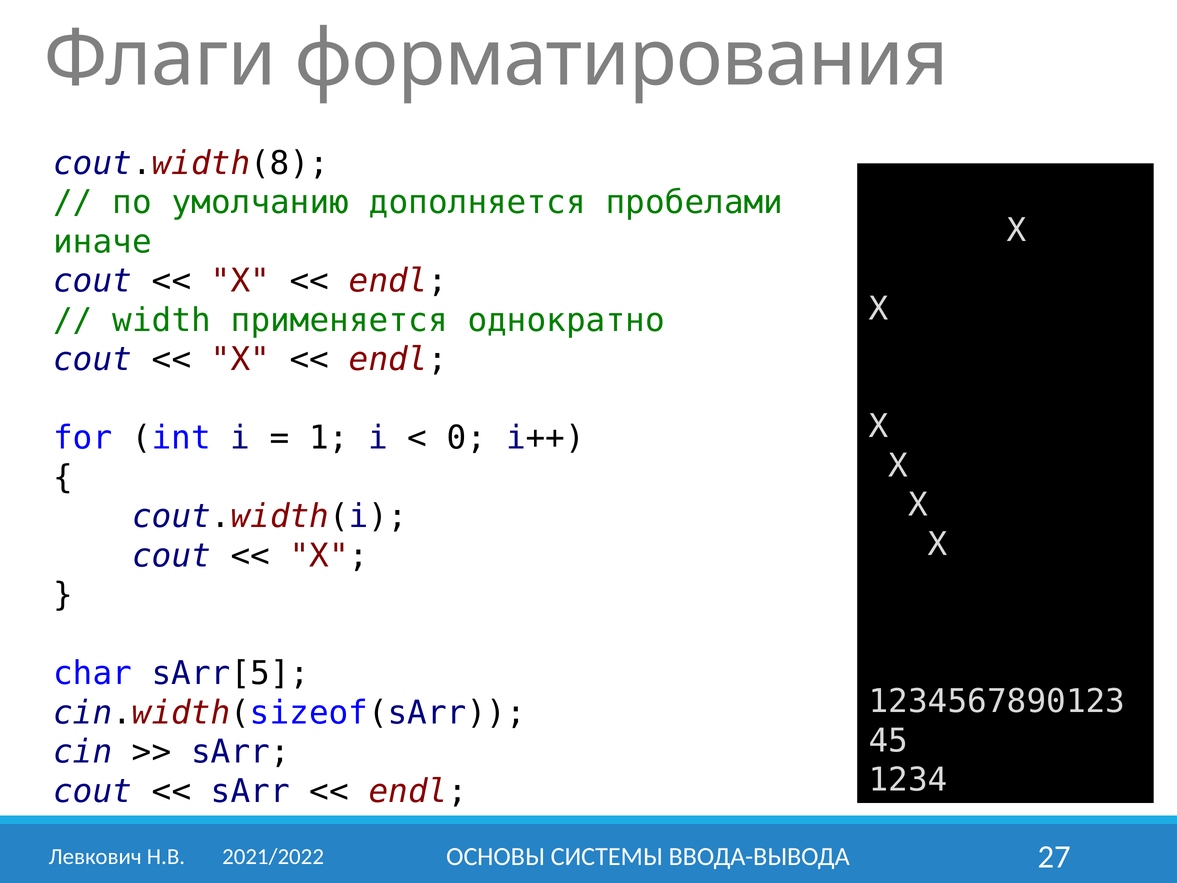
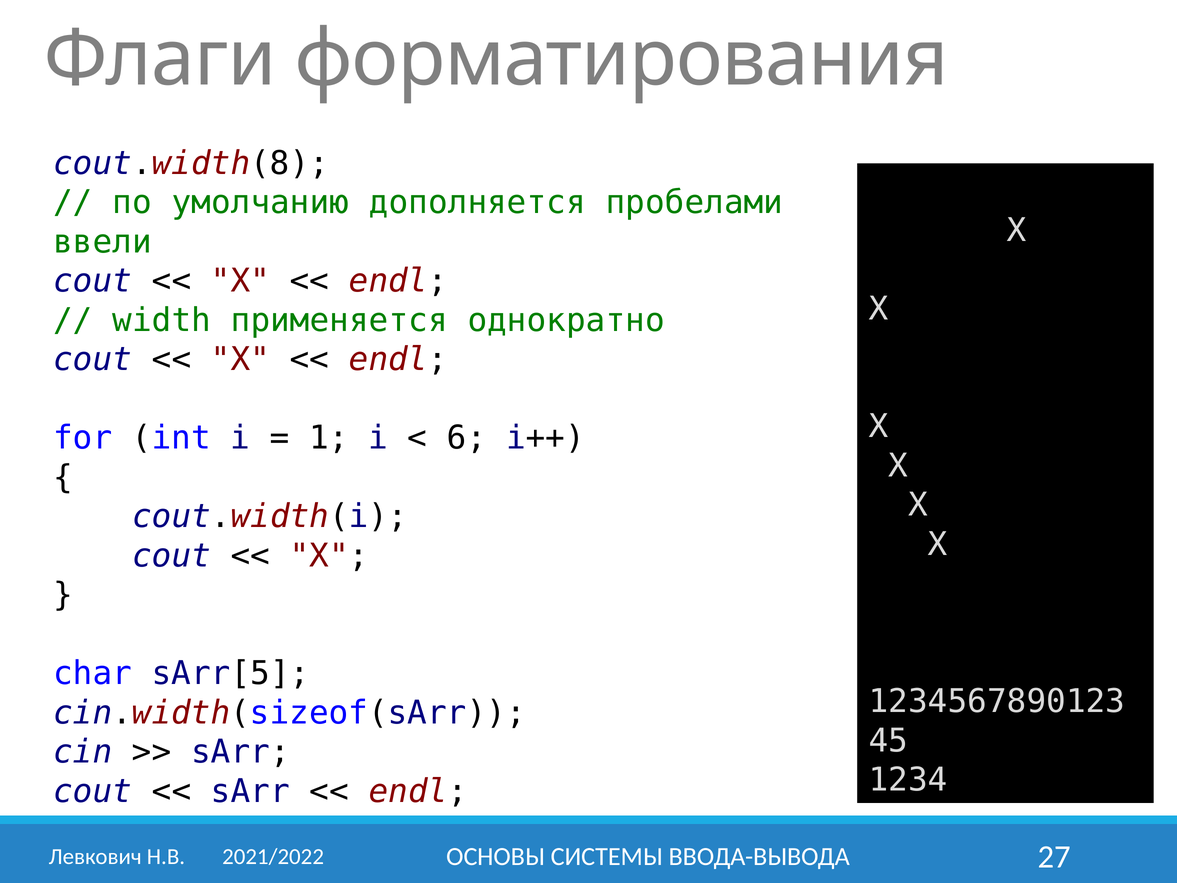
иначе: иначе -> ввели (103, 242)
0: 0 -> 6 (467, 438)
